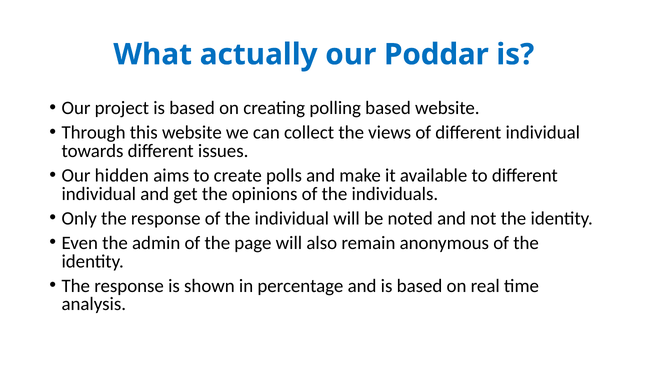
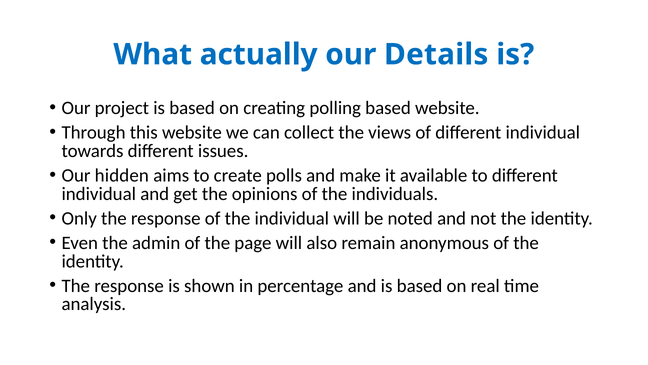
Poddar: Poddar -> Details (436, 54)
